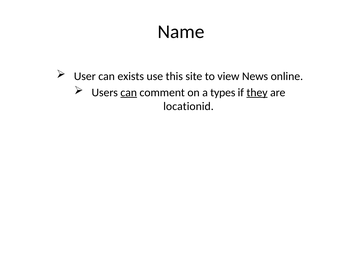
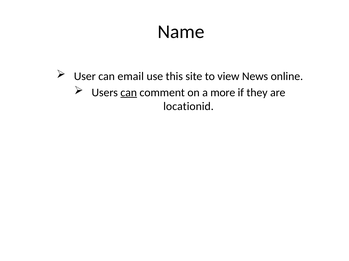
exists: exists -> email (131, 76)
types: types -> more (223, 93)
they underline: present -> none (257, 93)
